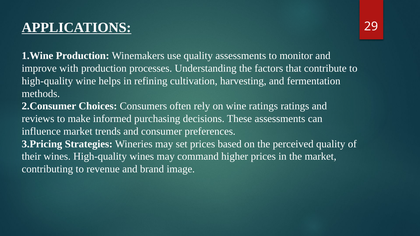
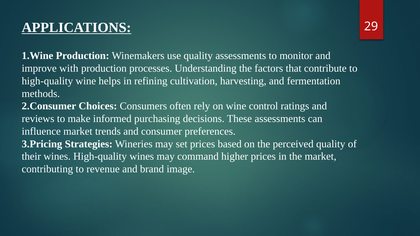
wine ratings: ratings -> control (263, 106)
